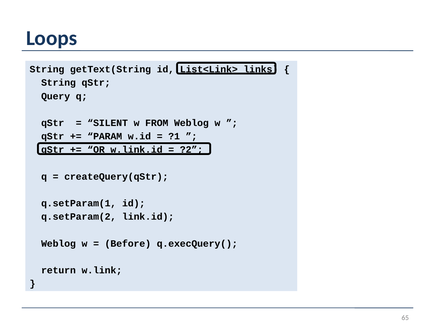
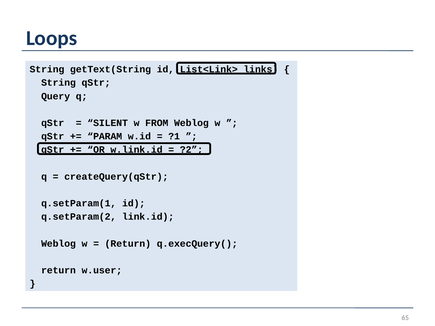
Before: Before -> Return (128, 244)
w.link: w.link -> w.user (102, 271)
